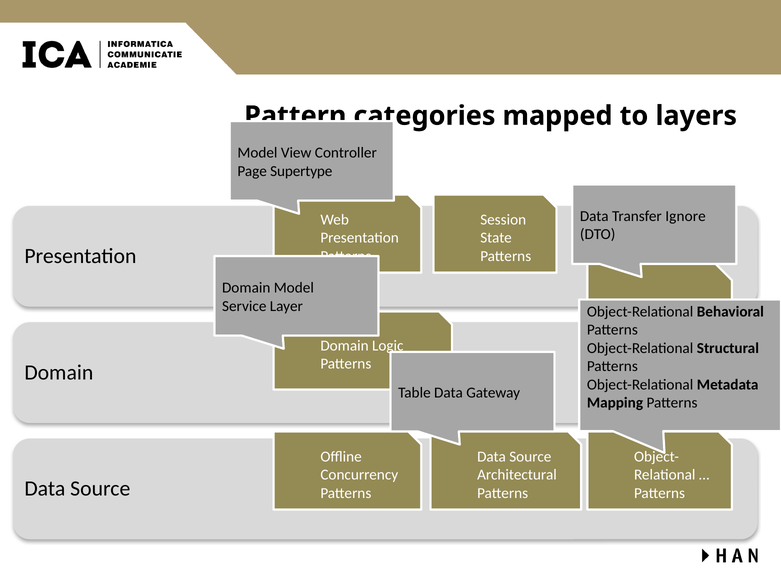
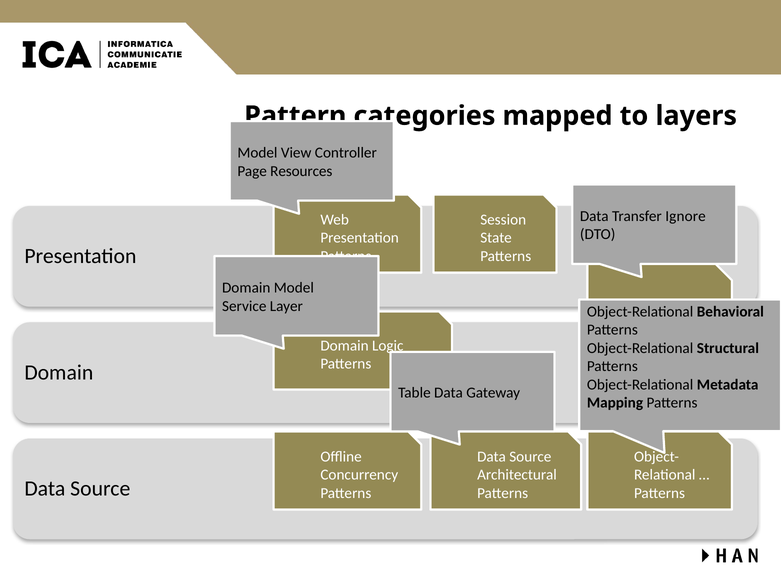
Supertype: Supertype -> Resources (301, 171)
